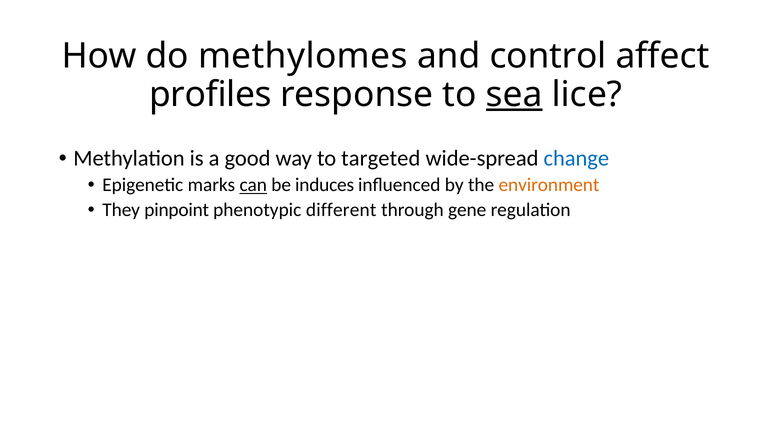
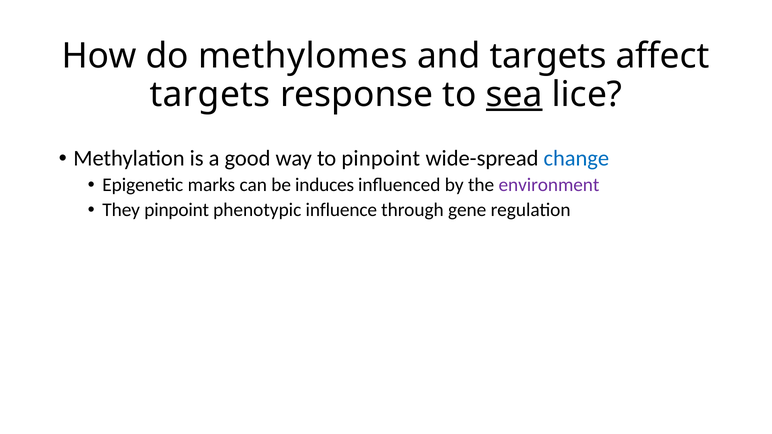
and control: control -> targets (548, 56)
profiles: profiles -> targets (210, 95)
to targeted: targeted -> pinpoint (381, 159)
can underline: present -> none (253, 185)
environment colour: orange -> purple (549, 185)
different: different -> influence (341, 210)
